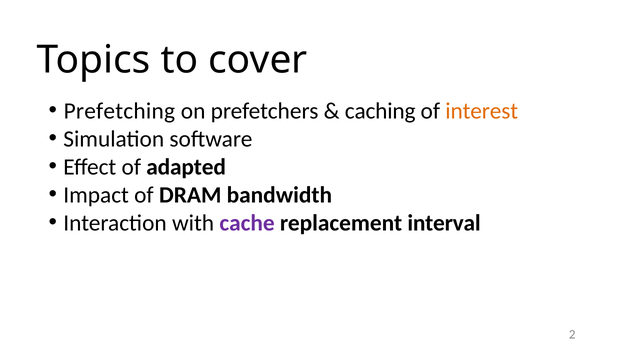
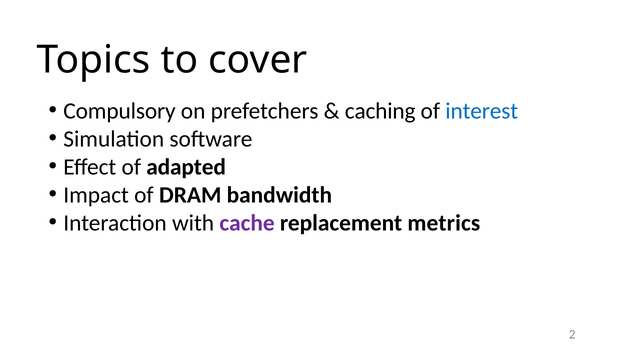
Prefetching: Prefetching -> Compulsory (120, 111)
interest colour: orange -> blue (482, 111)
interval: interval -> metrics (444, 223)
